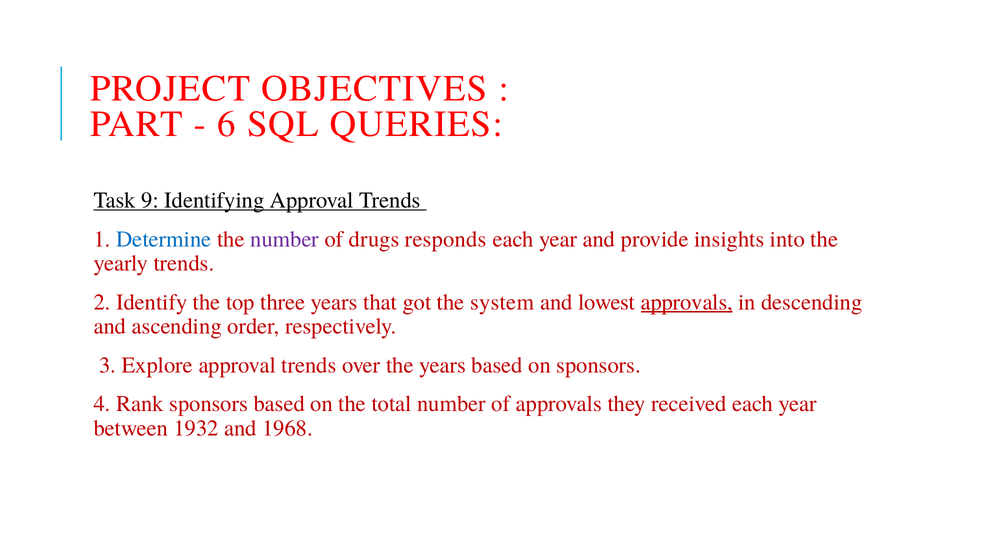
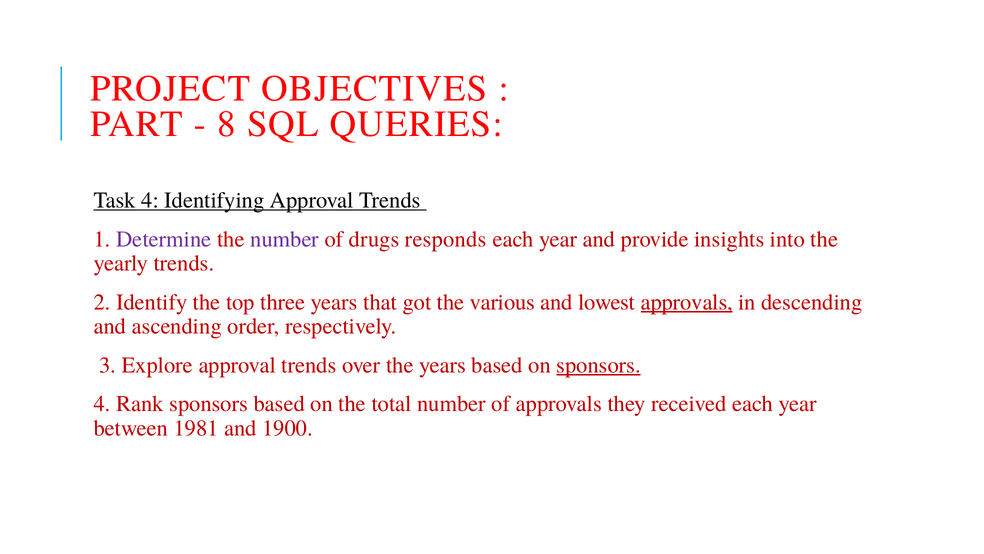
6: 6 -> 8 (227, 124)
Task 9: 9 -> 4 (150, 200)
Determine colour: blue -> purple (164, 239)
system: system -> various (502, 302)
sponsors underline: none -> present (598, 365)
1932: 1932 -> 1981 (196, 428)
1968: 1968 -> 1900 (287, 428)
